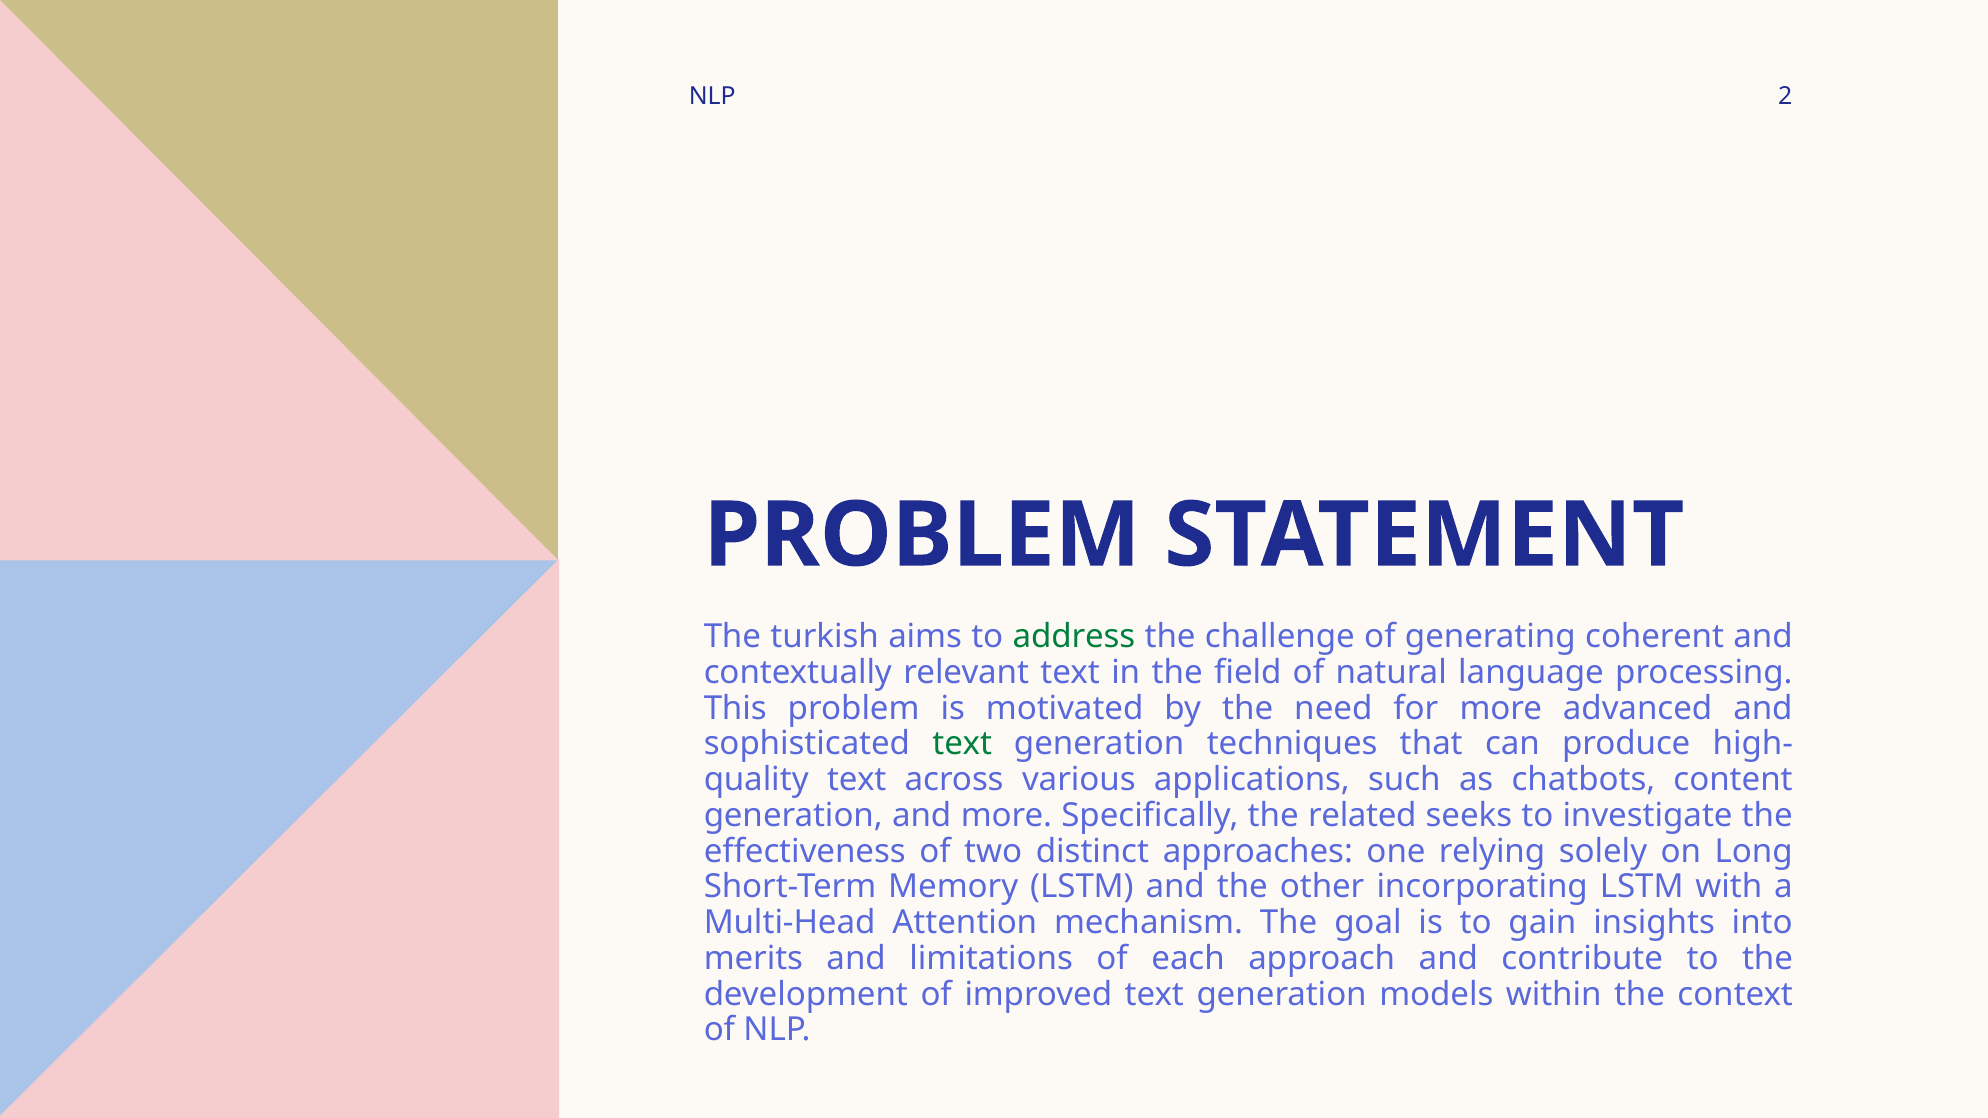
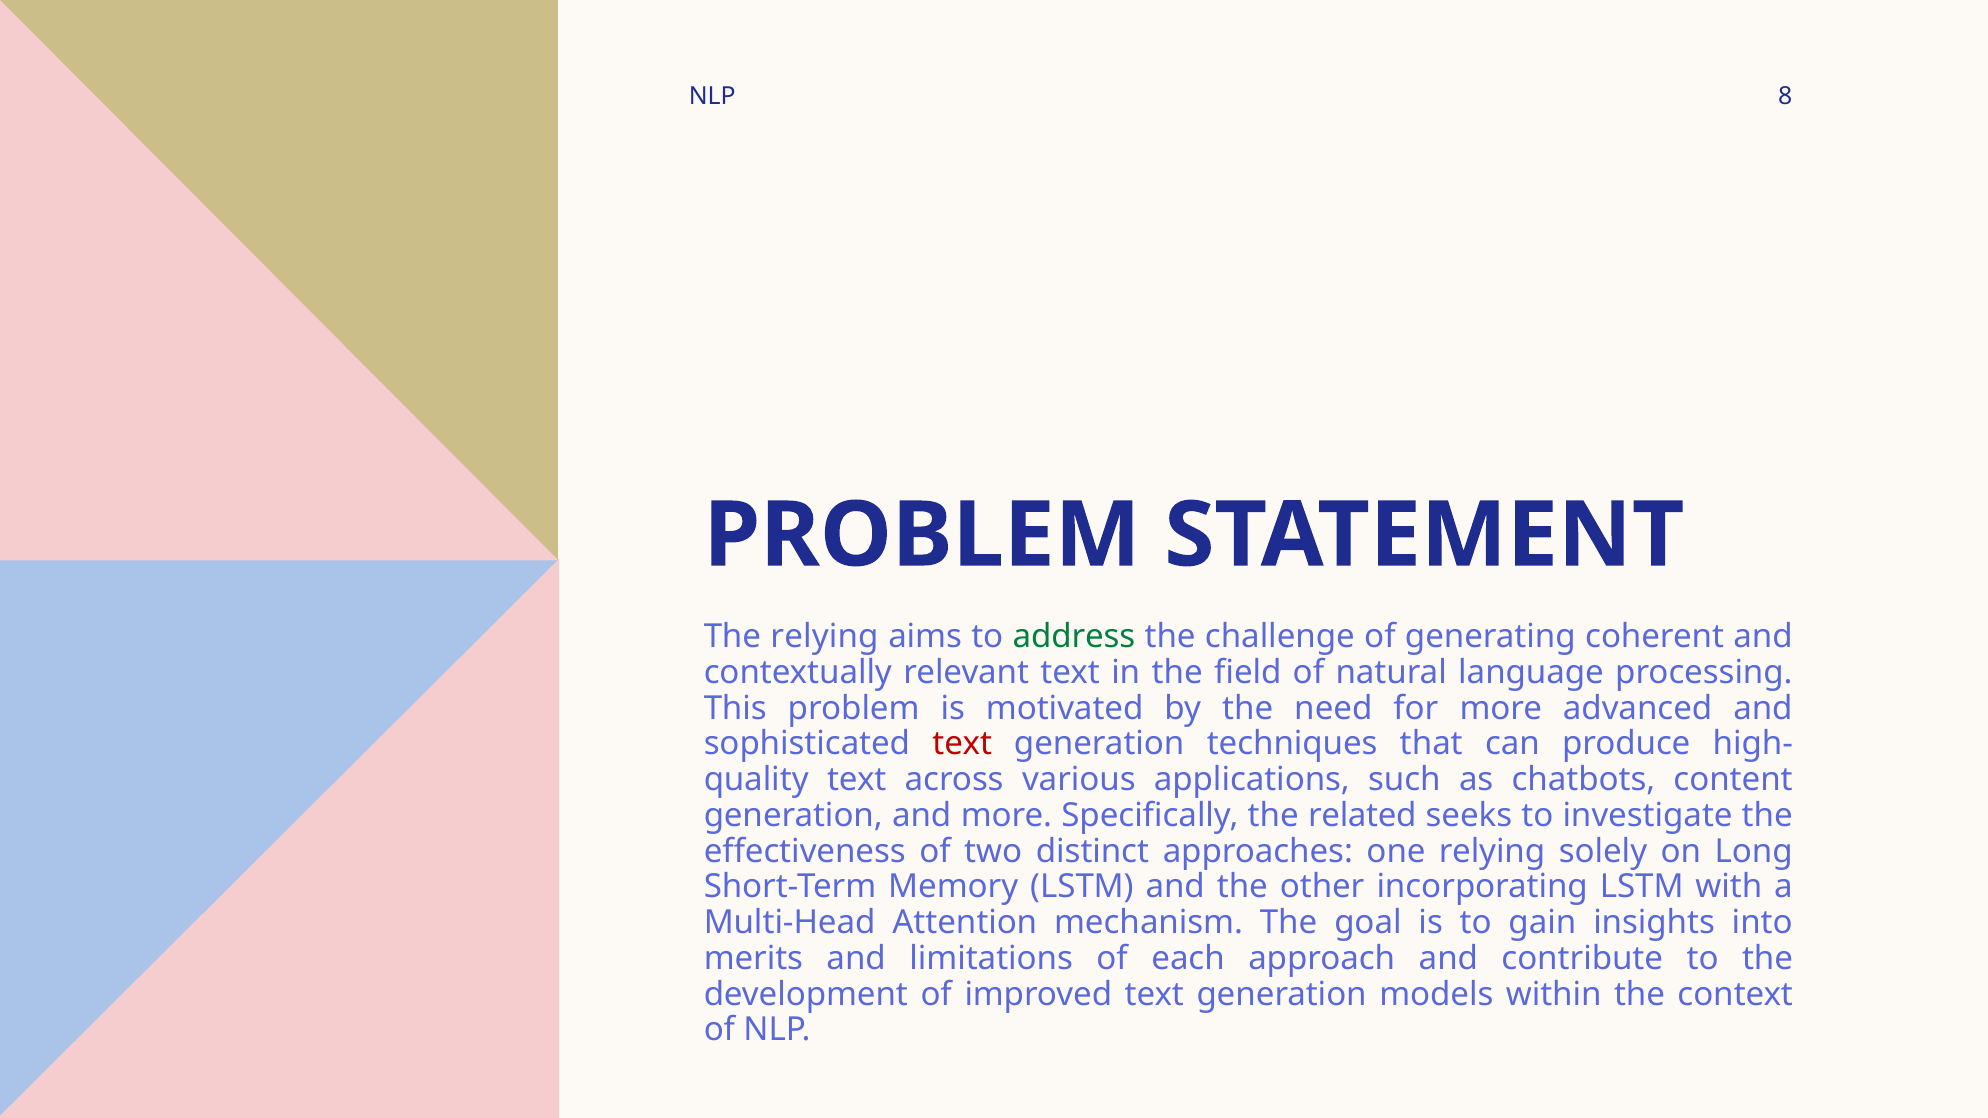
2: 2 -> 8 (1785, 97)
The turkish: turkish -> relying (825, 637)
text colour: green -> red (962, 744)
